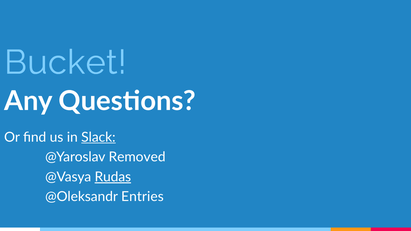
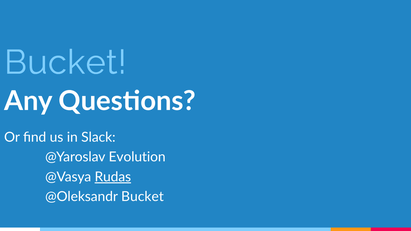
Slack underline: present -> none (98, 137)
Removed: Removed -> Evolution (137, 157)
@Oleksandr Entries: Entries -> Bucket (142, 197)
